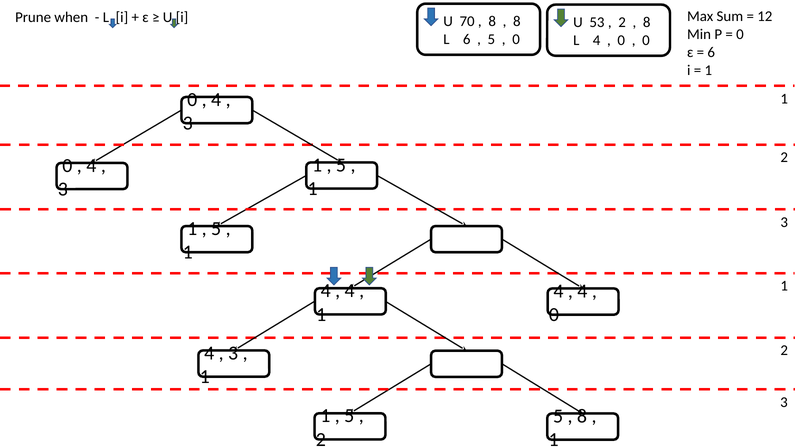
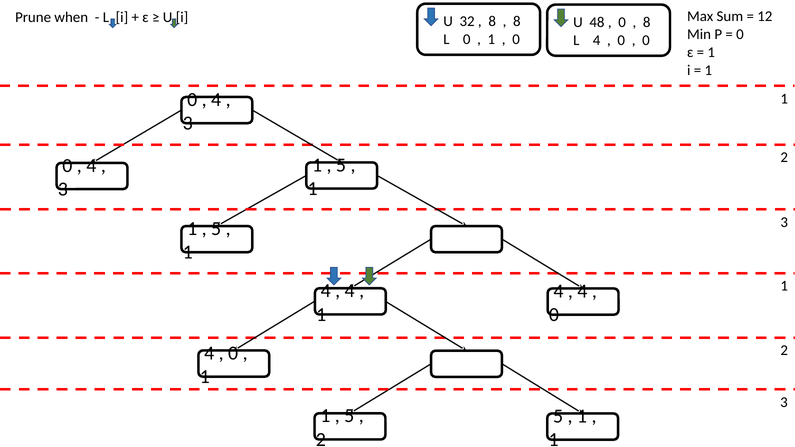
70: 70 -> 32 (467, 21)
53: 53 -> 48 (597, 22)
2: 2 -> 0 (622, 22)
L 6: 6 -> 0 (467, 39)
5: 5 -> 1 (491, 39)
6: 6 -> 1 (711, 52)
3: 3 -> 0 (233, 353)
8: 8 -> 1 (582, 416)
